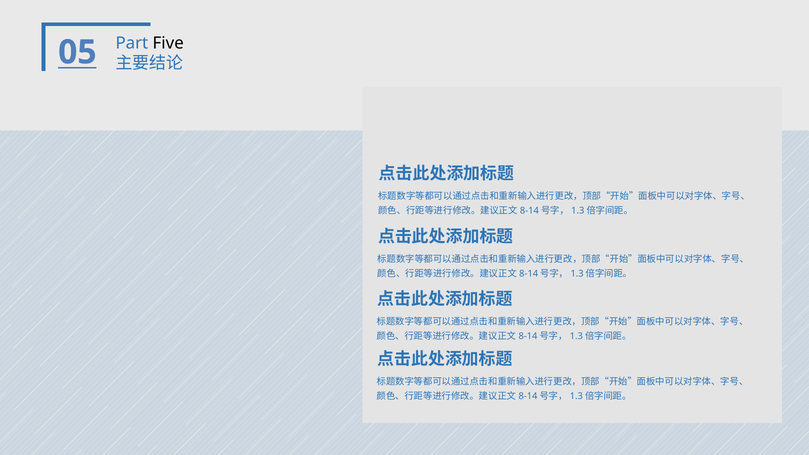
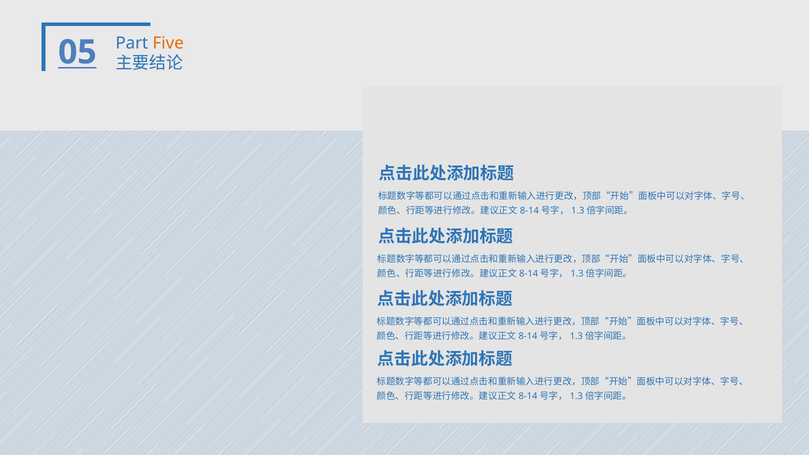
Five colour: black -> orange (168, 43)
